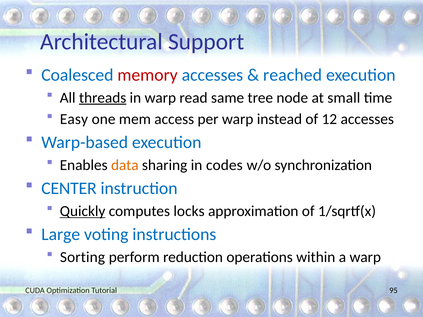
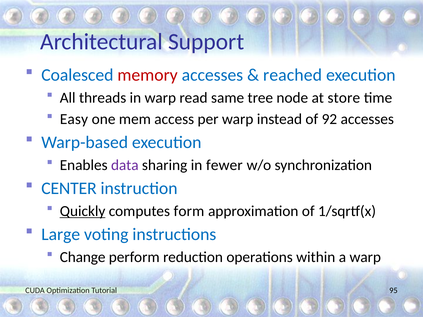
threads underline: present -> none (103, 98)
small: small -> store (344, 98)
12: 12 -> 92 (329, 119)
data colour: orange -> purple (125, 165)
codes: codes -> fewer (224, 165)
locks: locks -> form (189, 211)
Sorting: Sorting -> Change (83, 257)
